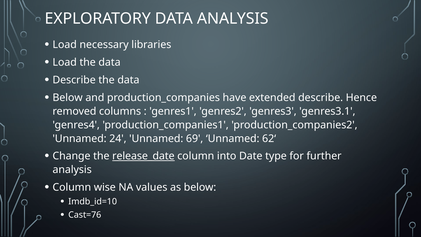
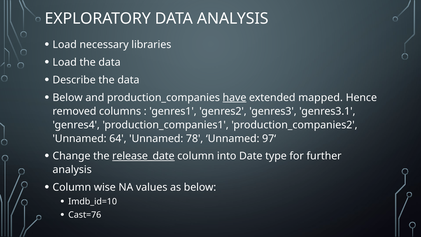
have underline: none -> present (235, 98)
extended describe: describe -> mapped (321, 98)
24: 24 -> 64 (118, 138)
69: 69 -> 78 (195, 138)
62‘: 62‘ -> 97‘ (269, 138)
